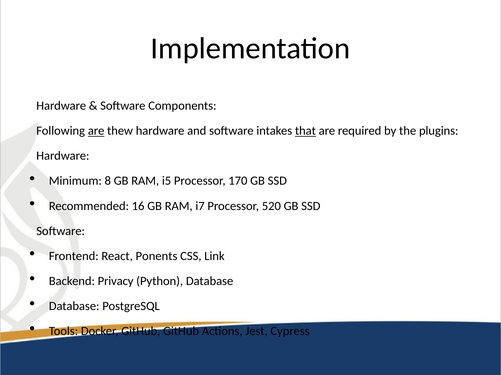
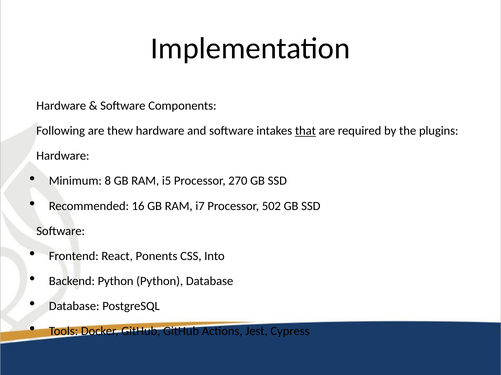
are underline: present -> none (96, 131)
170: 170 -> 270 (238, 181)
520: 520 -> 502 (271, 206)
Link: Link -> Into (214, 256)
Backend Privacy: Privacy -> Python (116, 281)
